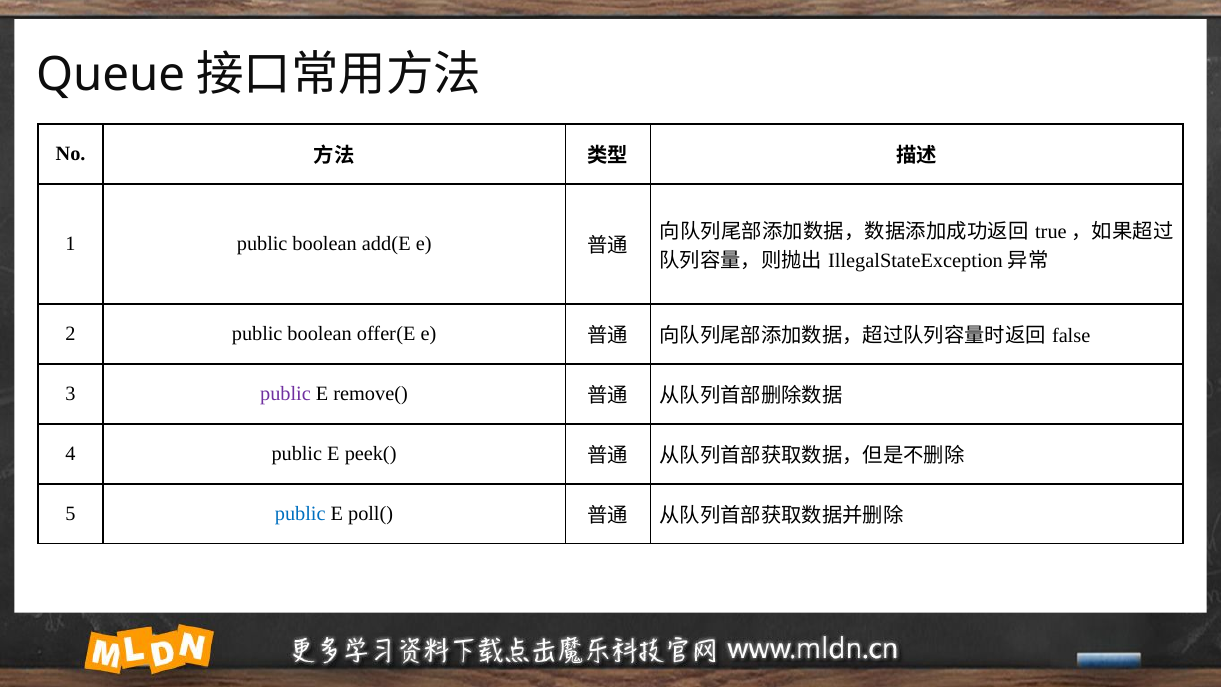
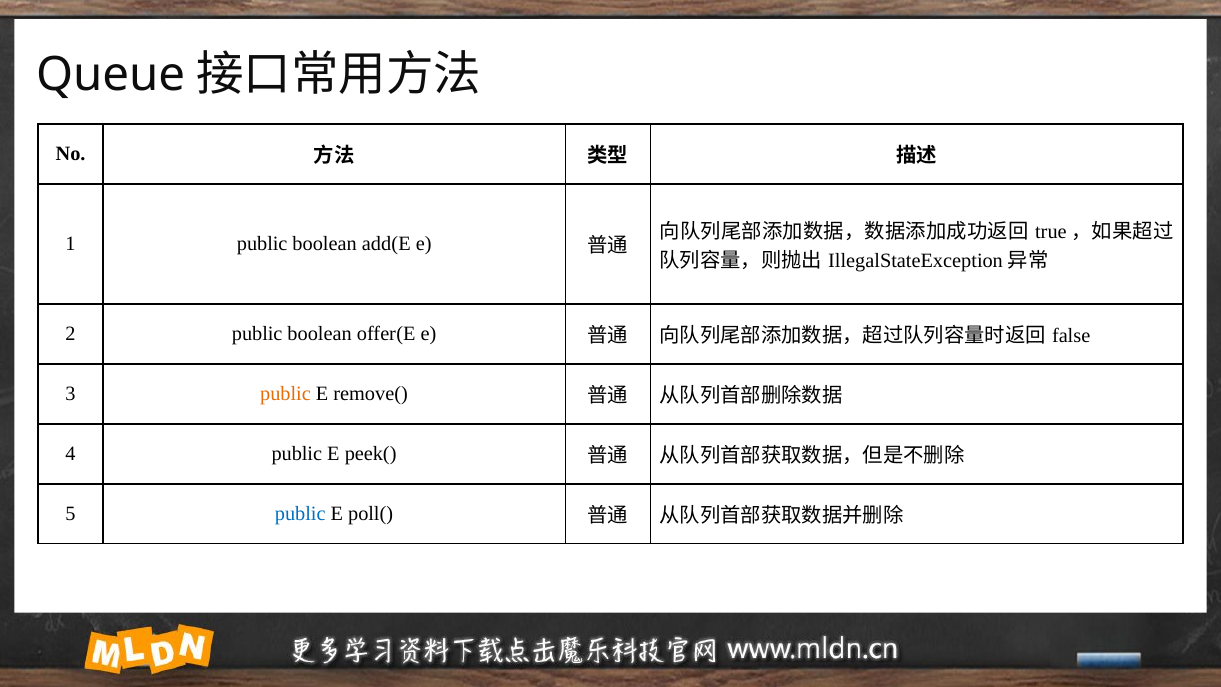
public colour: purple -> orange (286, 394)
